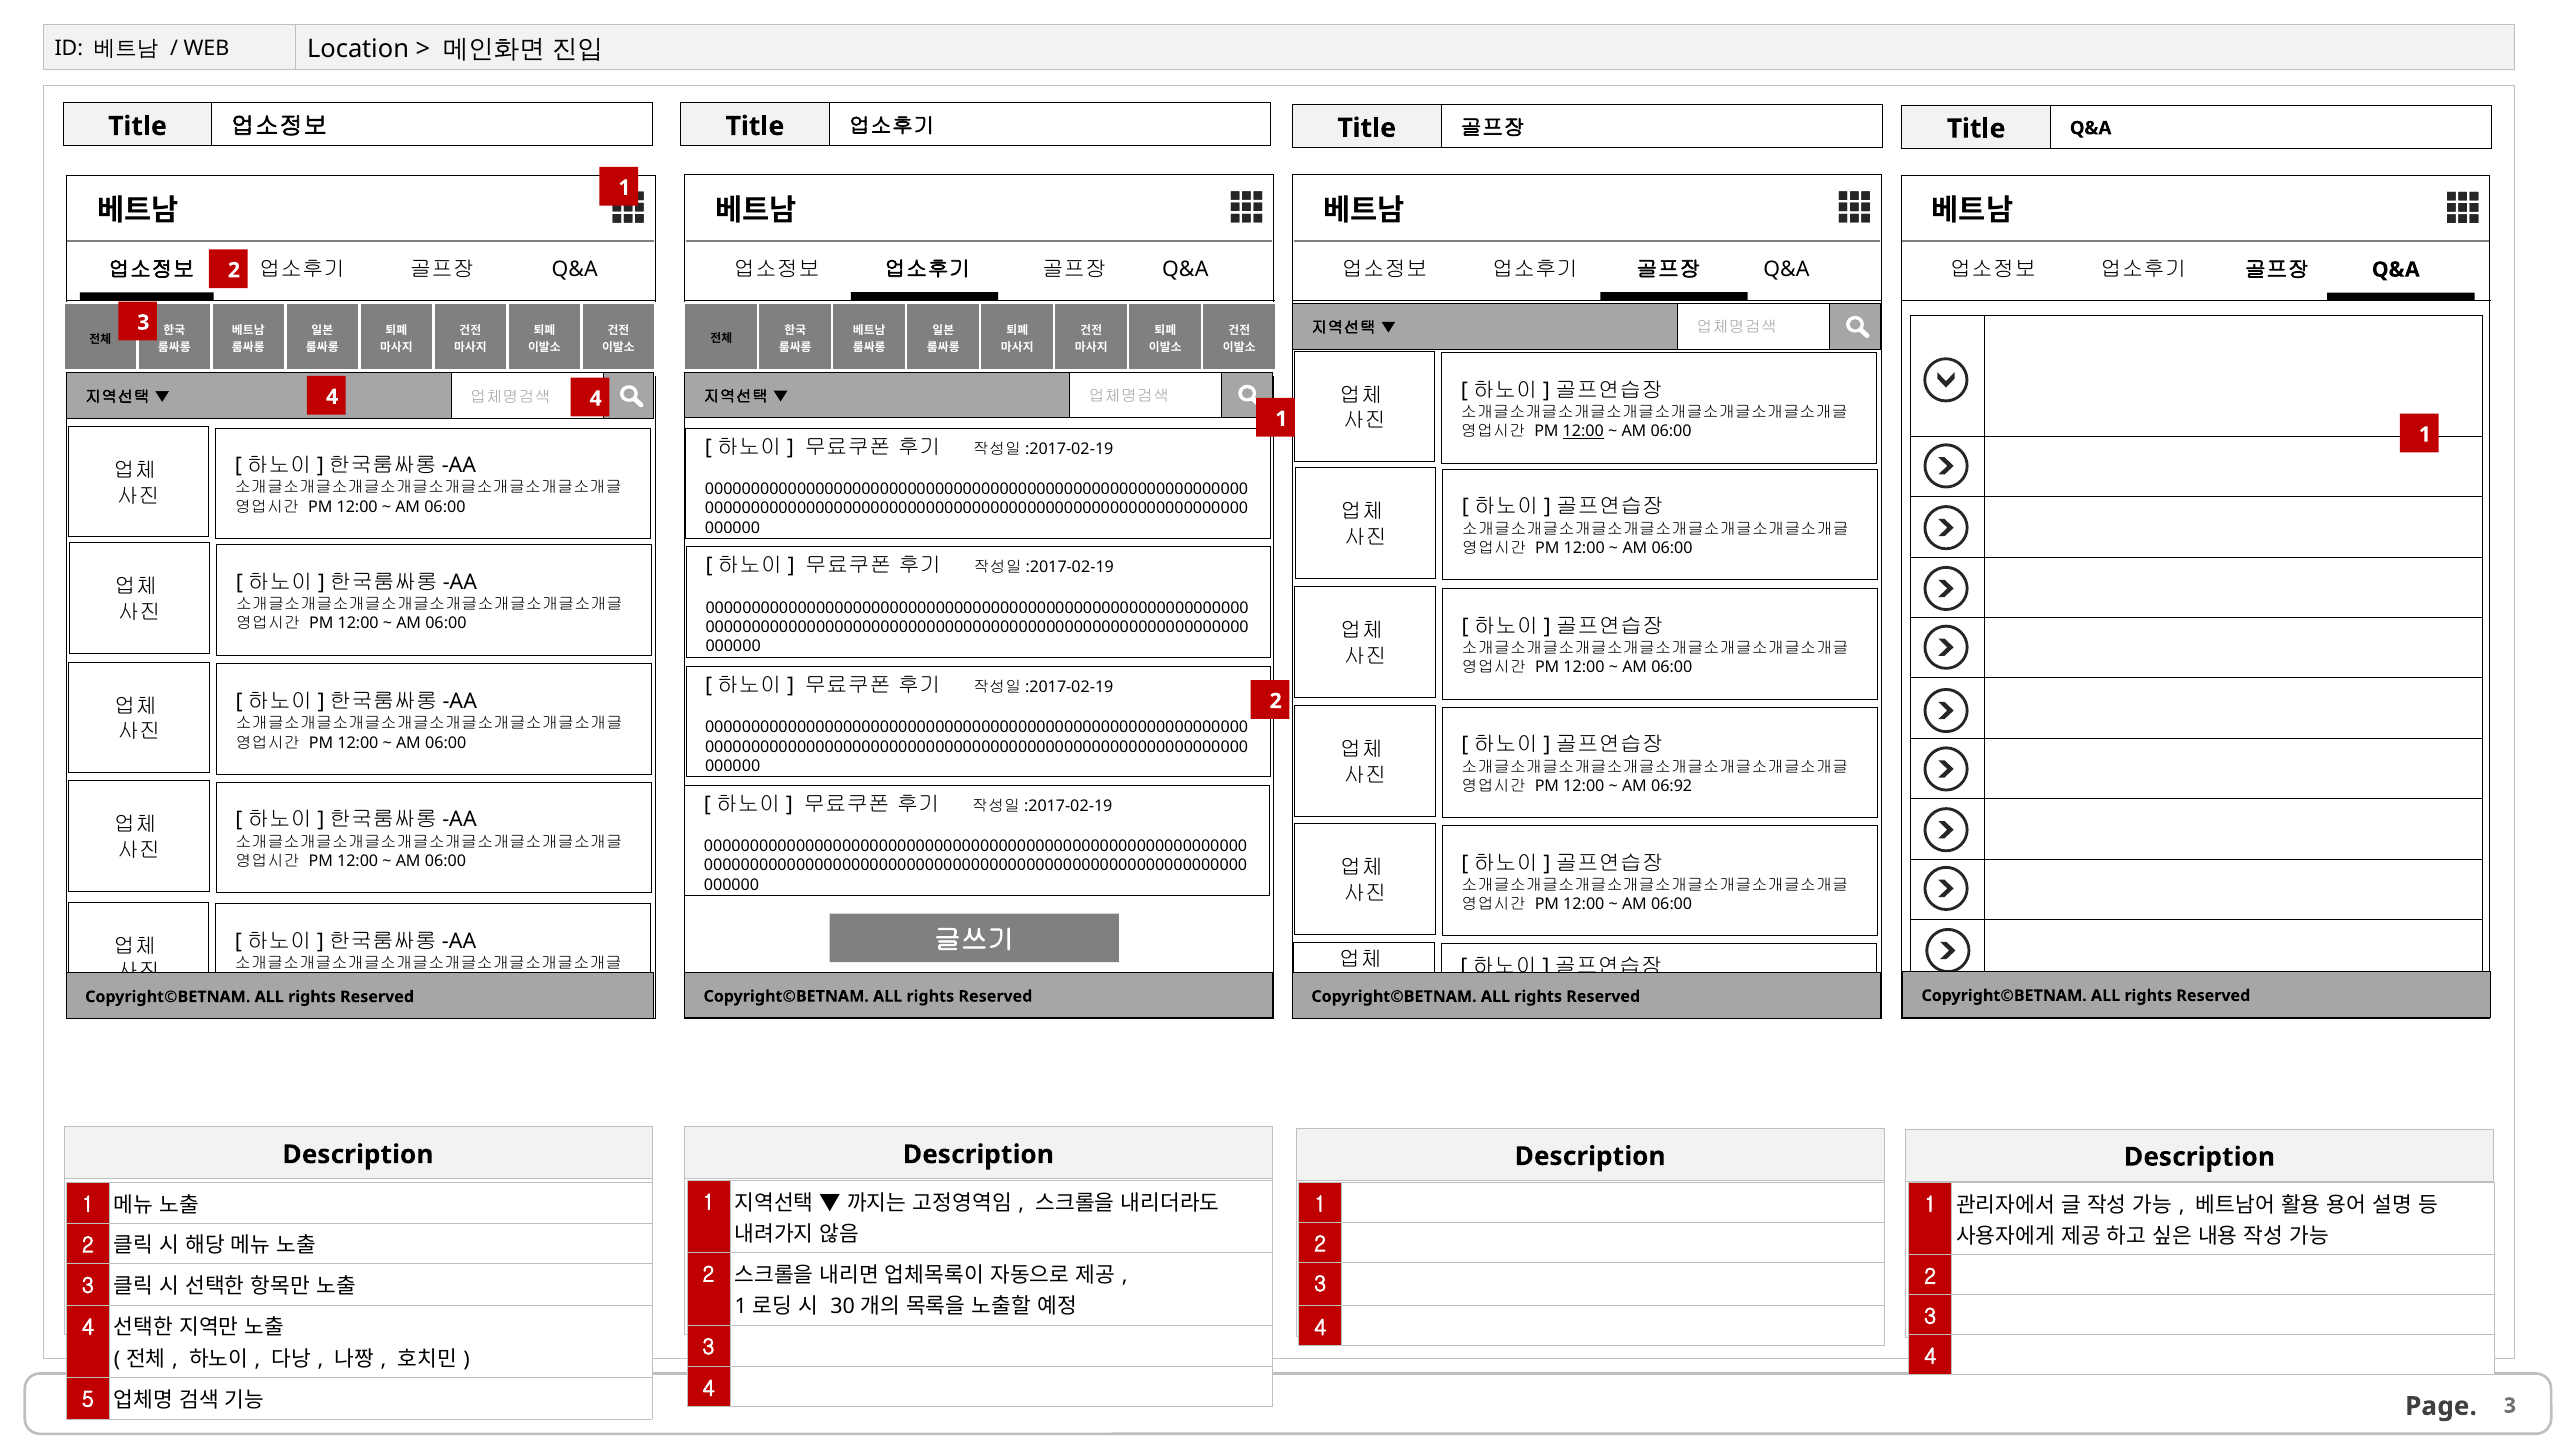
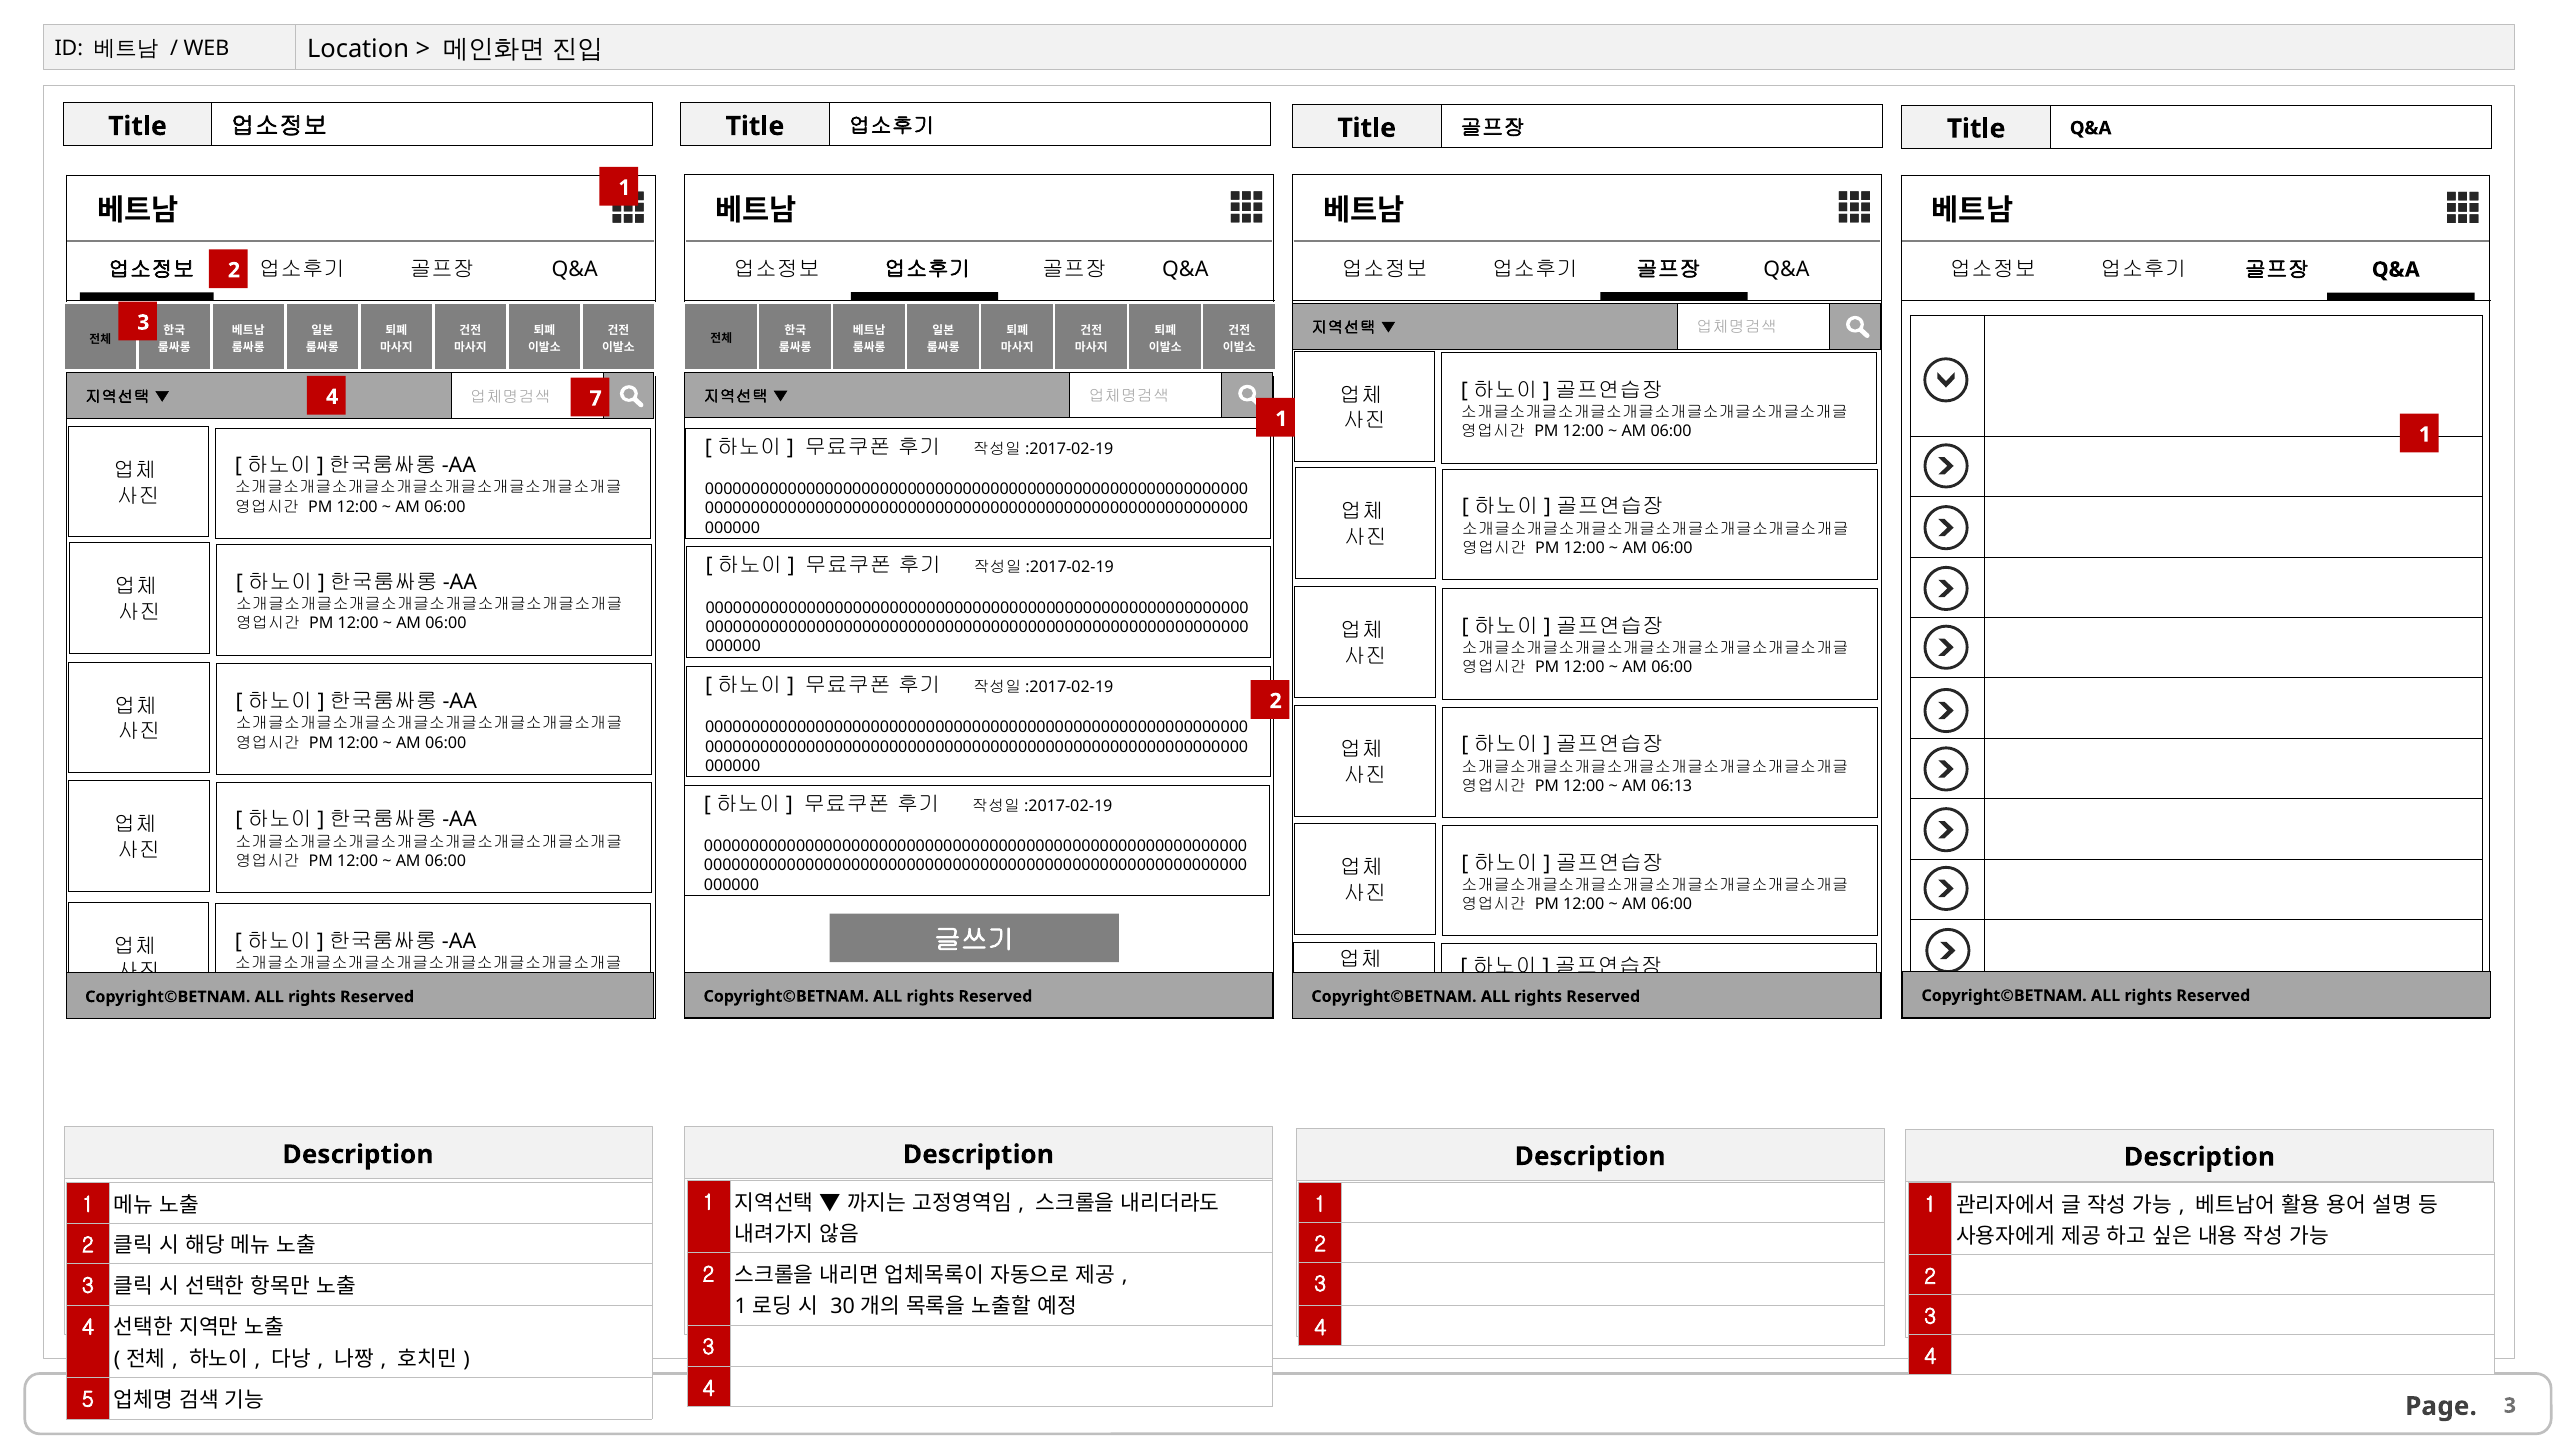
4 4: 4 -> 7 (596, 399)
12:00 underline: present -> none (1583, 432)
06:92: 06:92 -> 06:13 (1672, 786)
